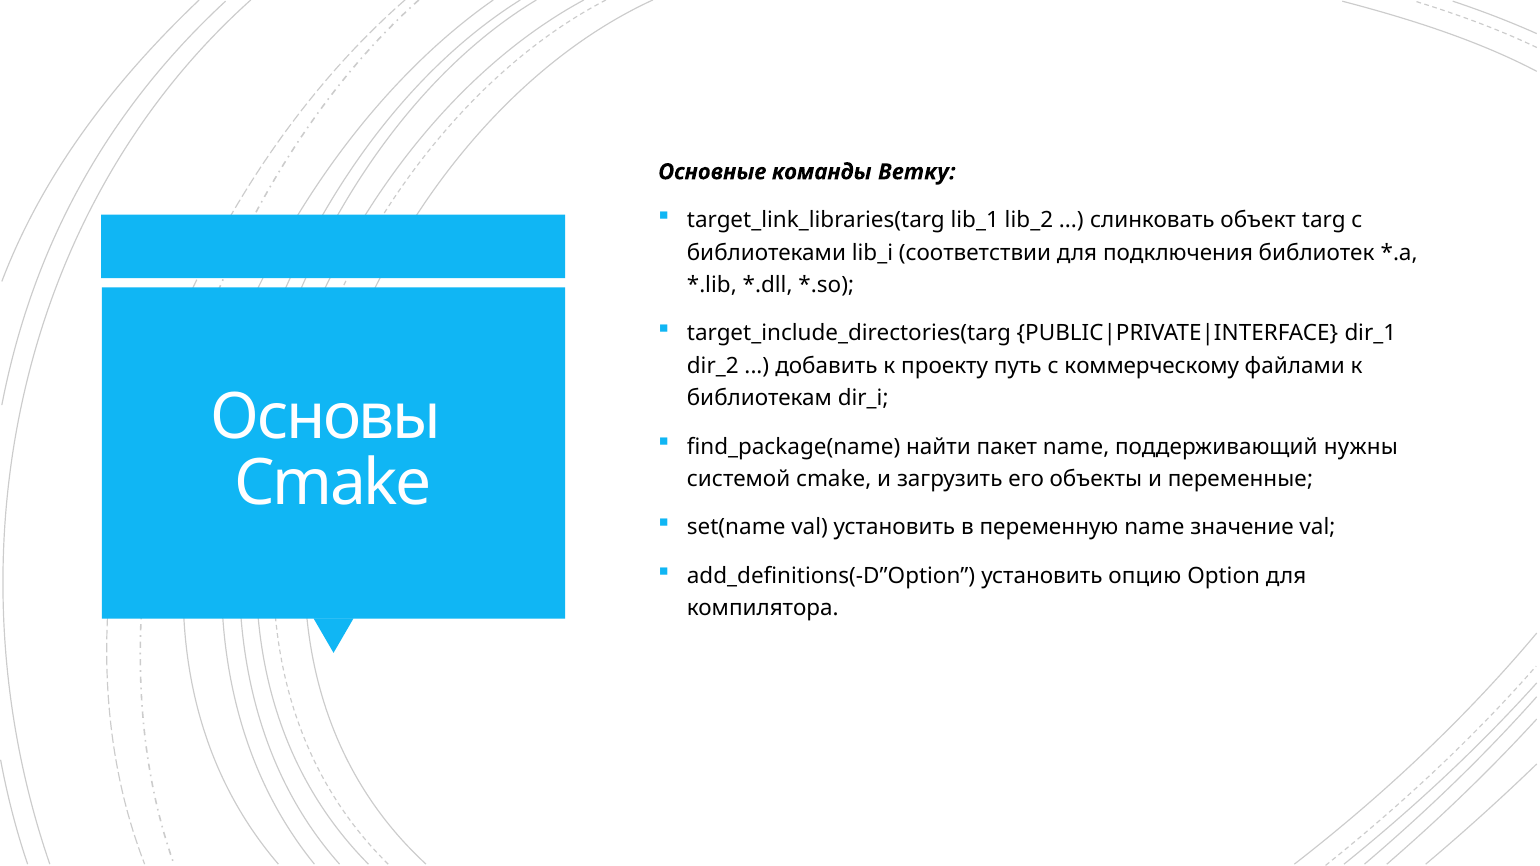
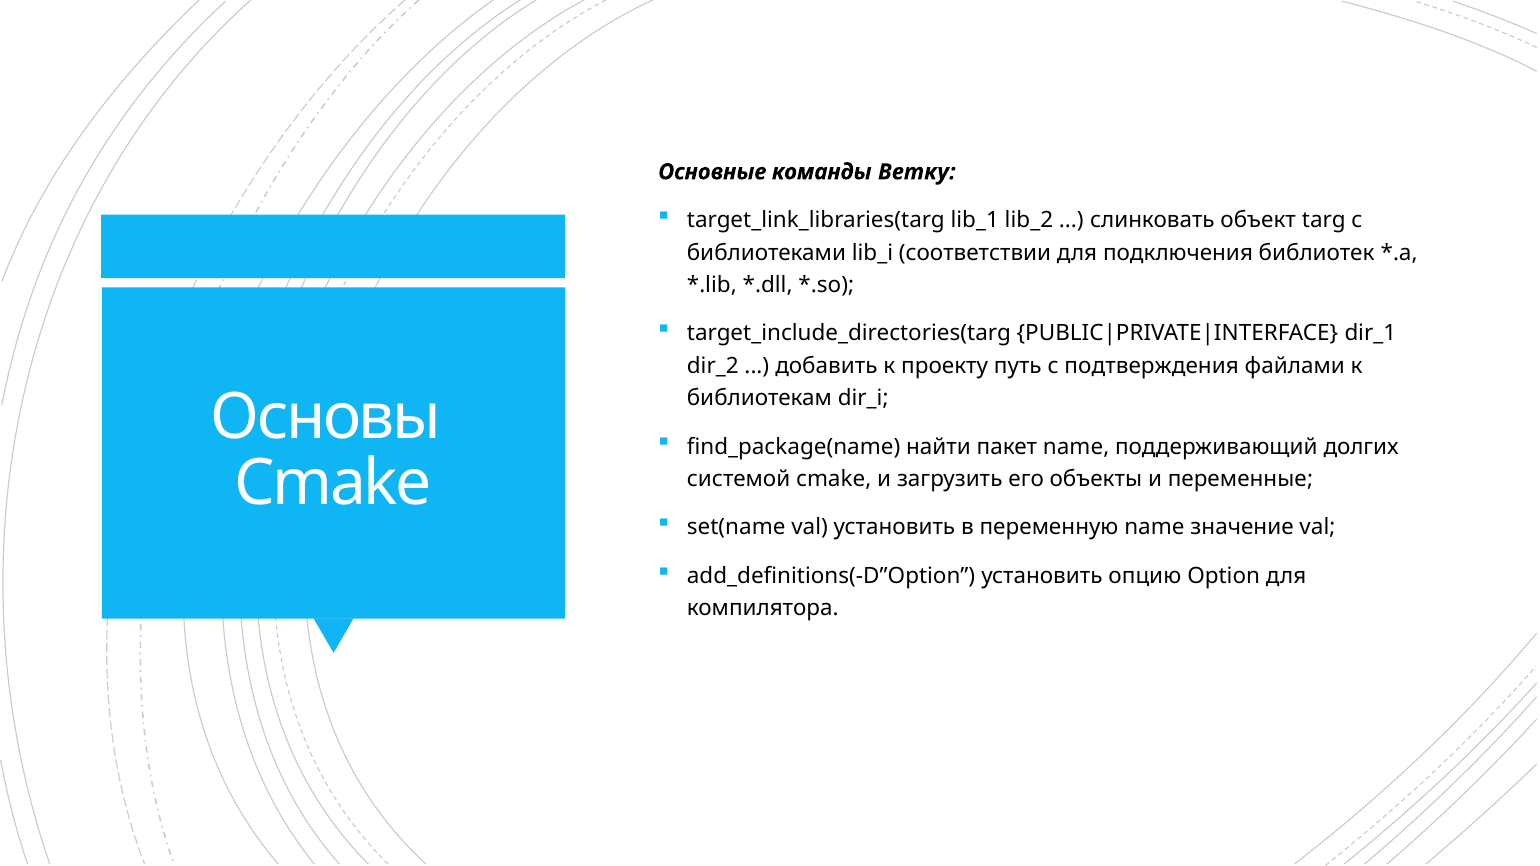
коммерческому: коммерческому -> подтверждения (1152, 366)
нужны: нужны -> долгих (1361, 447)
